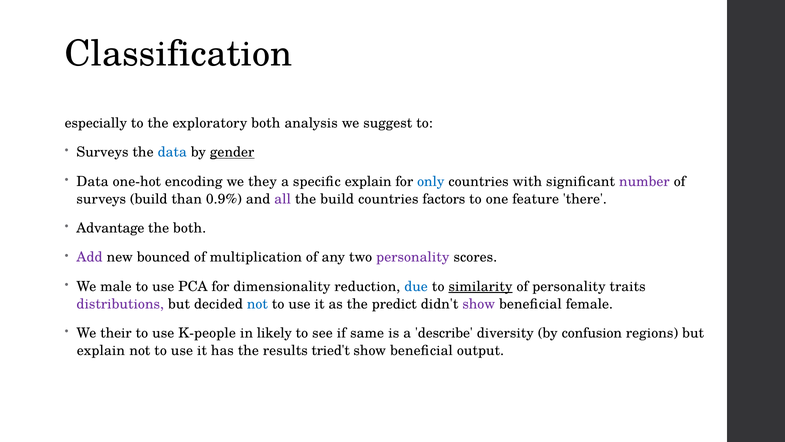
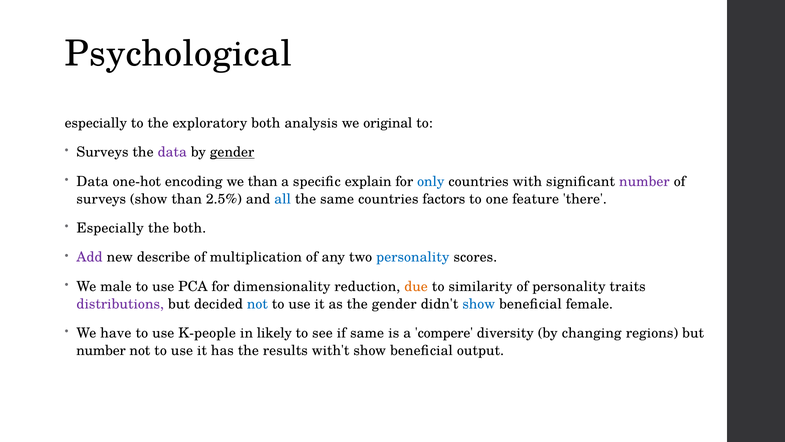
Classification: Classification -> Psychological (178, 54)
suggest: suggest -> original (388, 123)
data colour: blue -> purple (172, 152)
we they: they -> than (263, 181)
surveys build: build -> show (149, 199)
0.9%: 0.9% -> 2.5% (224, 199)
all colour: purple -> blue (283, 199)
the build: build -> same (337, 199)
Advantage: Advantage -> Especially (110, 228)
bounced: bounced -> describe (163, 257)
personality colour: purple -> blue (413, 257)
due colour: blue -> orange (416, 286)
similarity underline: present -> none (480, 286)
the predict: predict -> gender (394, 304)
show colour: purple -> blue (479, 304)
their: their -> have (116, 333)
describe: describe -> compere (444, 333)
confusion: confusion -> changing (592, 333)
explain: explain -> number (101, 350)
tried't: tried't -> with't (331, 350)
